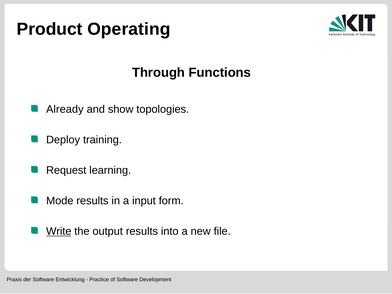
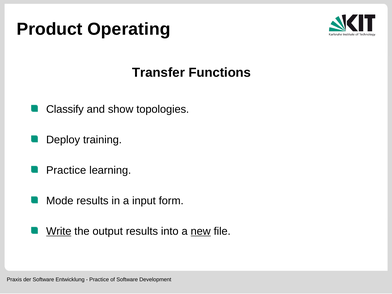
Through: Through -> Transfer (158, 72)
Already: Already -> Classify (65, 109)
Request: Request -> Practice (66, 170)
new underline: none -> present (201, 231)
